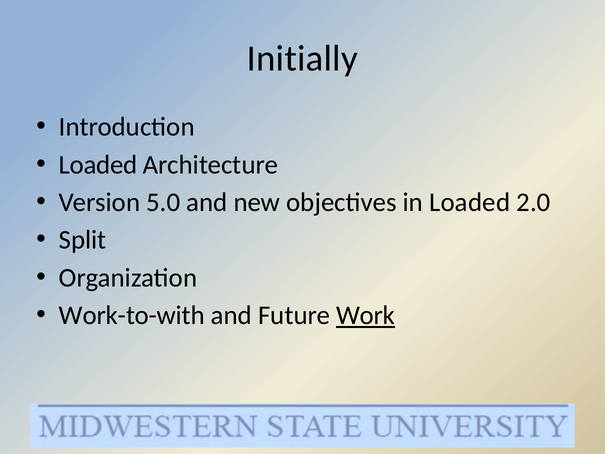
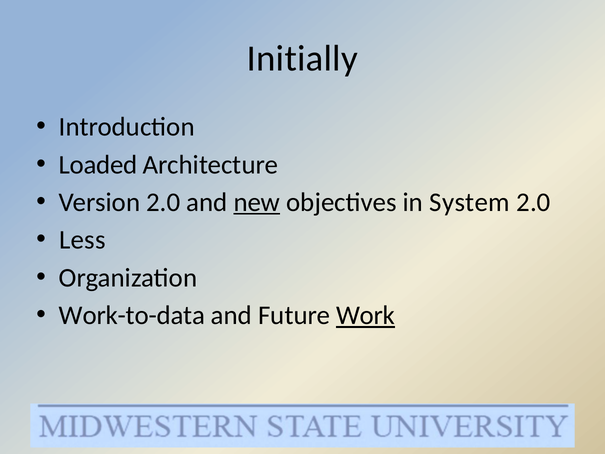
Version 5.0: 5.0 -> 2.0 (163, 202)
new underline: none -> present (257, 202)
in Loaded: Loaded -> System (470, 202)
Split: Split -> Less (82, 240)
Work-to-with: Work-to-with -> Work-to-data (132, 315)
